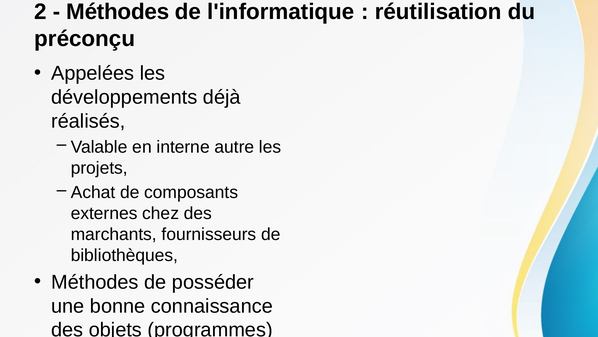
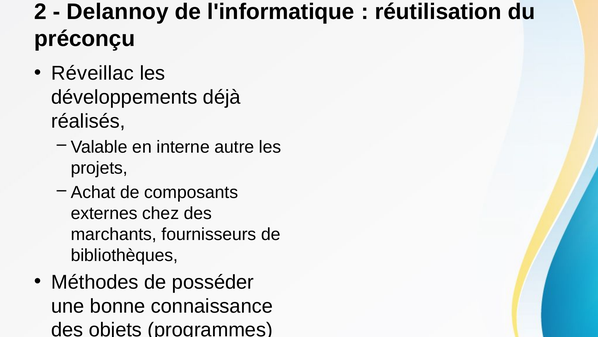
Méthodes: Méthodes -> Delannoy (118, 12)
Appelées: Appelées -> Réveillac (93, 73)
